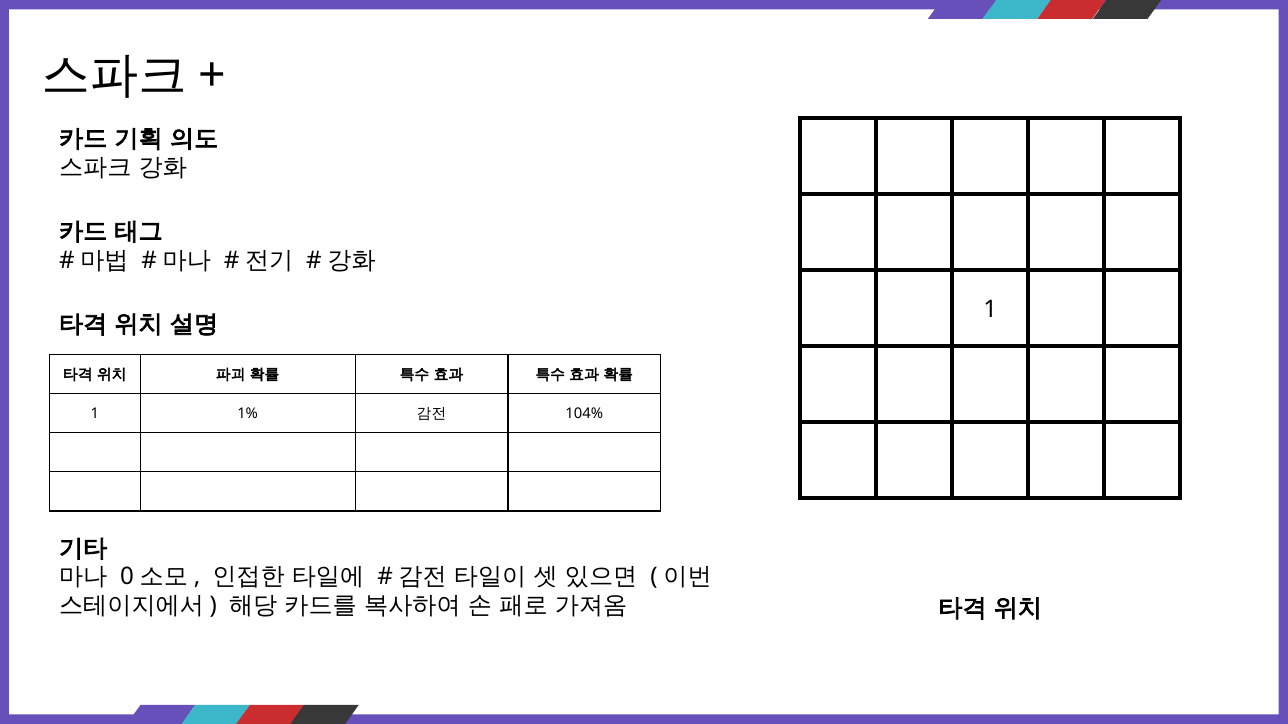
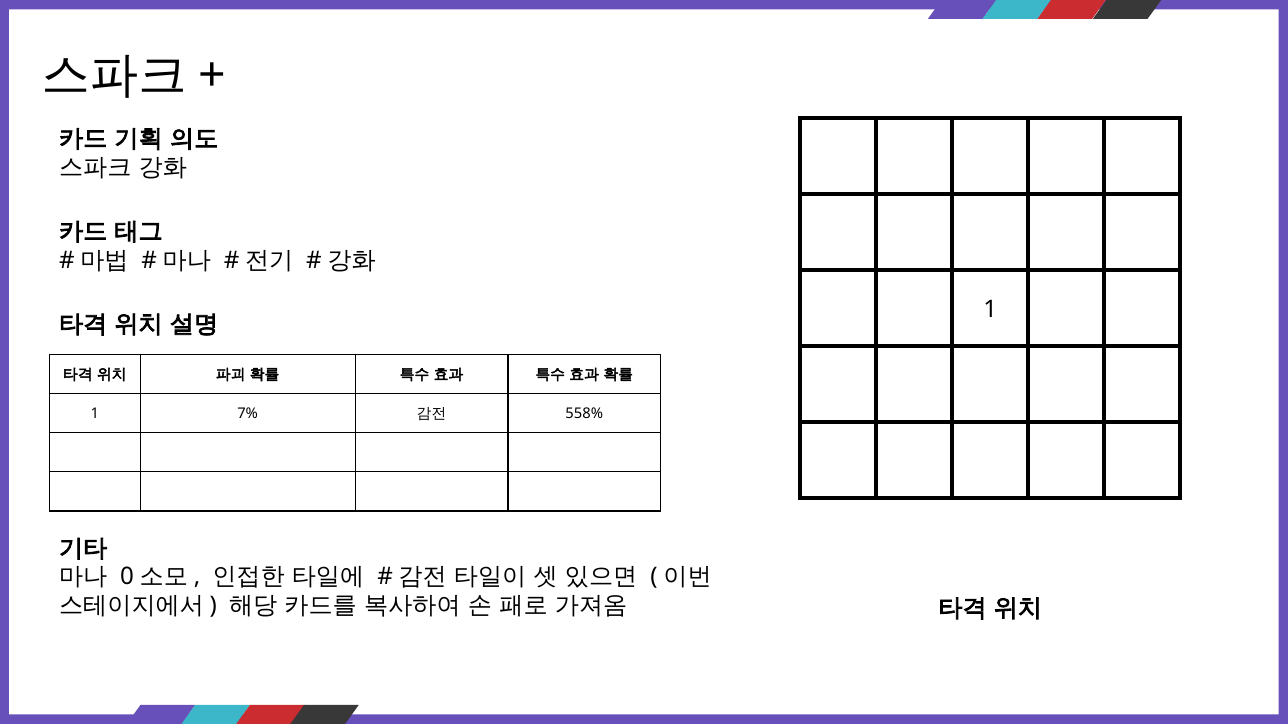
1%: 1% -> 7% (248, 414)
104%: 104% -> 558% (584, 414)
